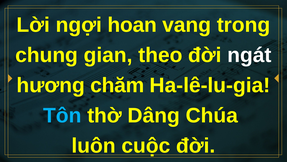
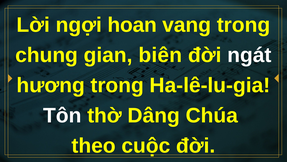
theo: theo -> biên (160, 55)
hương chăm: chăm -> trong (117, 85)
Tôn colour: light blue -> white (62, 115)
luôn: luôn -> theo (94, 145)
